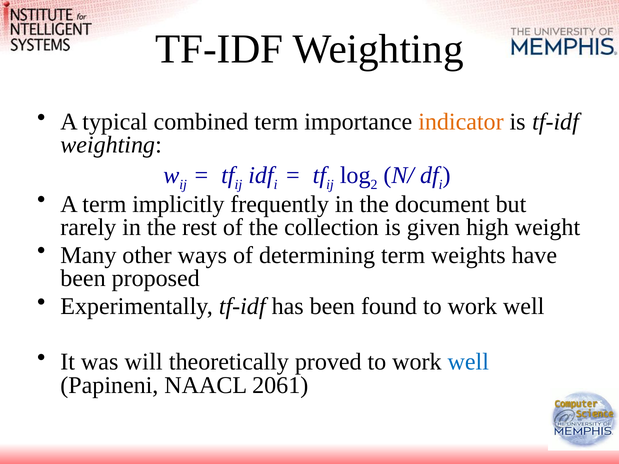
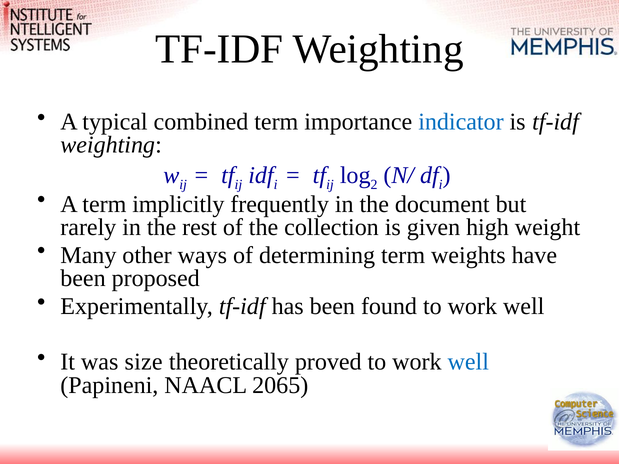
indicator colour: orange -> blue (461, 122)
will: will -> size (144, 362)
2061: 2061 -> 2065 (280, 385)
